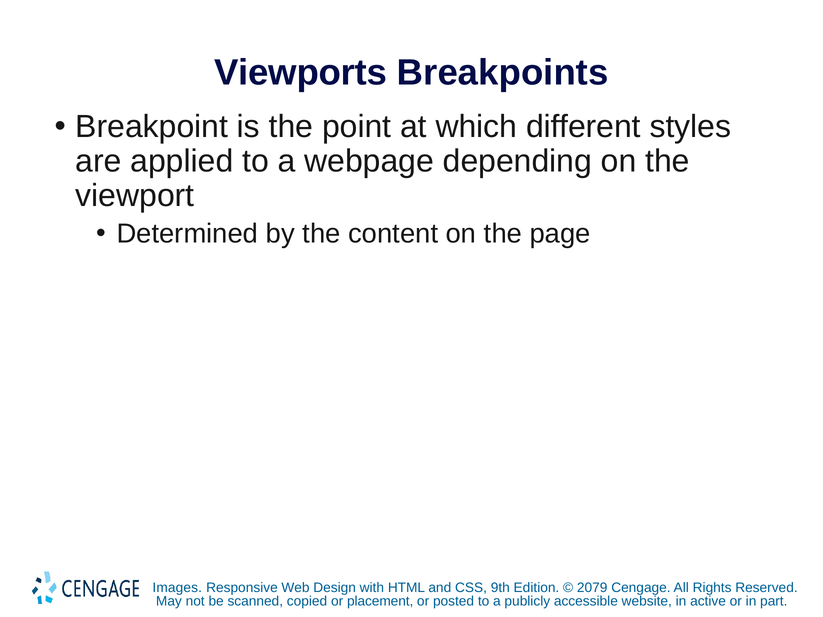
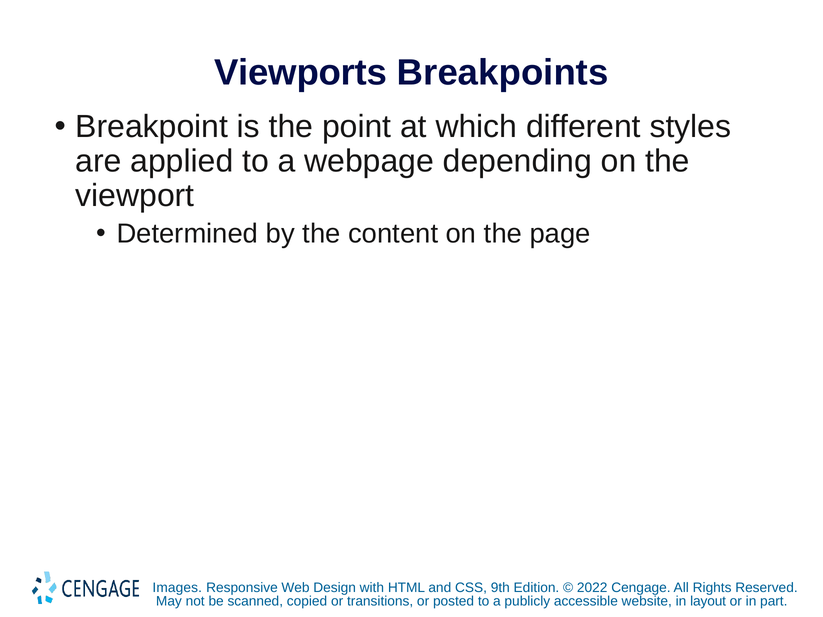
2079: 2079 -> 2022 (592, 588)
placement: placement -> transitions (380, 602)
active: active -> layout (708, 602)
